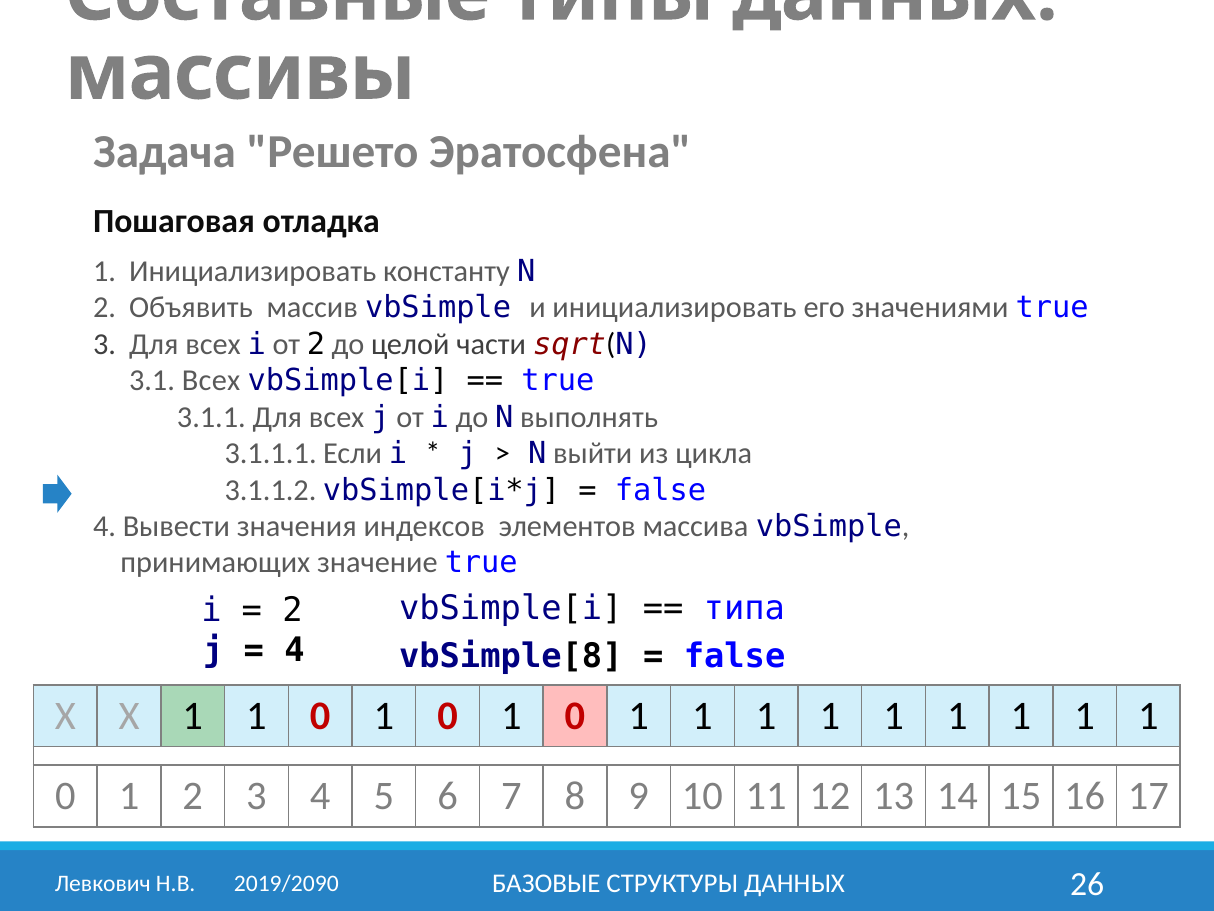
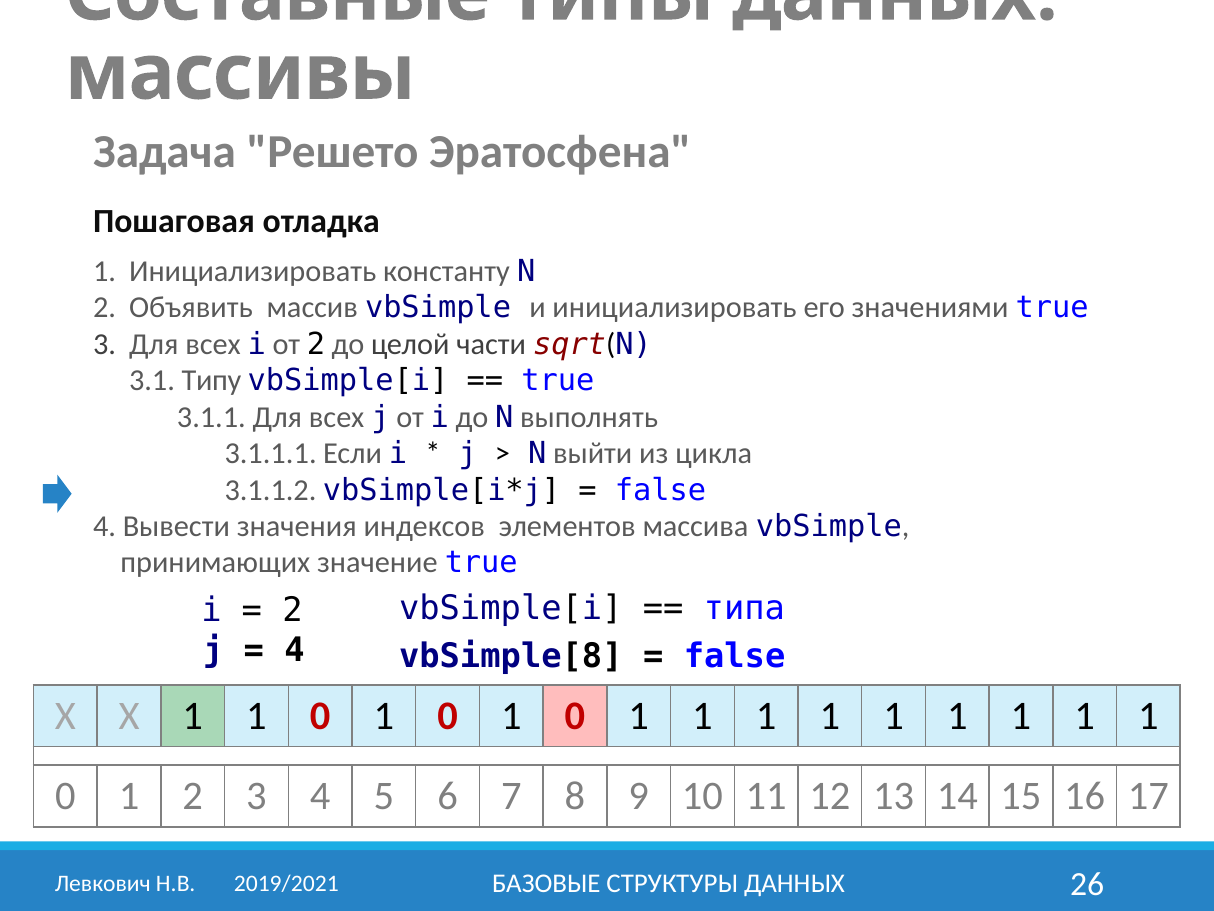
3.1 Всех: Всех -> Типу (211, 380)
2019/2090: 2019/2090 -> 2019/2021 (286, 883)
